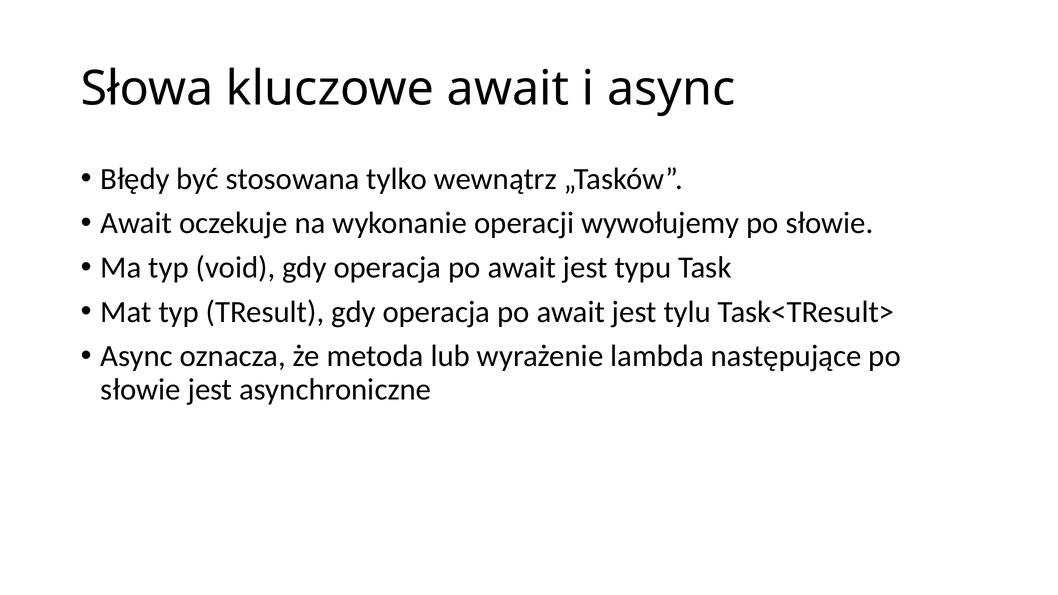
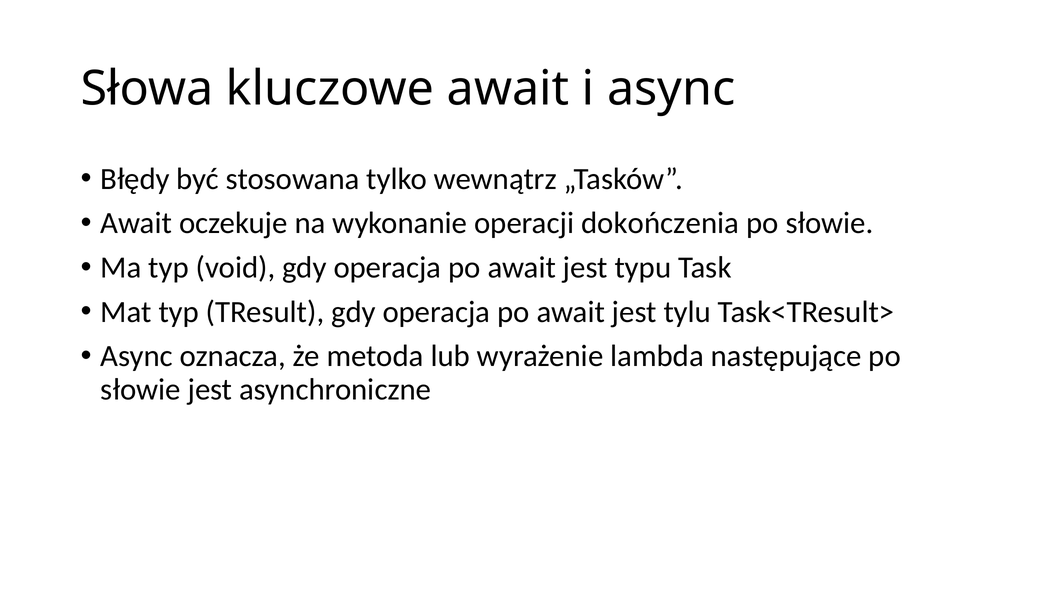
wywołujemy: wywołujemy -> dokończenia (660, 223)
